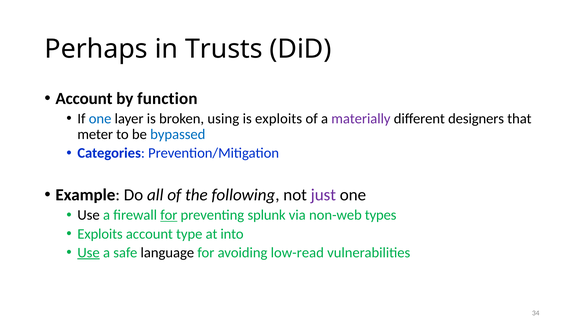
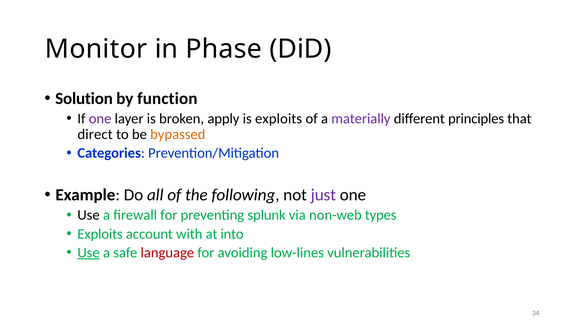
Perhaps: Perhaps -> Monitor (96, 49)
Trusts: Trusts -> Phase (224, 49)
Account: Account -> Solution (84, 99)
one colour: blue -> purple (100, 119)
using: using -> apply (223, 119)
designers: designers -> principles (476, 119)
meter: meter -> direct (95, 135)
bypassed colour: blue -> orange (178, 135)
for underline: present -> none (169, 215)
type: type -> with (189, 234)
language colour: black -> red (167, 253)
low-read: low-read -> low-lines (297, 253)
